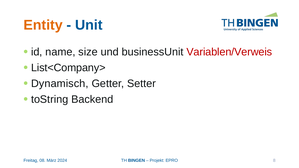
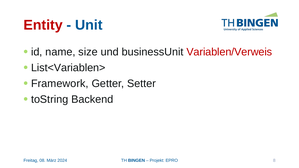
Entity colour: orange -> red (43, 25)
List<Company>: List<Company> -> List<Variablen> (68, 68)
Dynamisch: Dynamisch -> Framework (60, 84)
